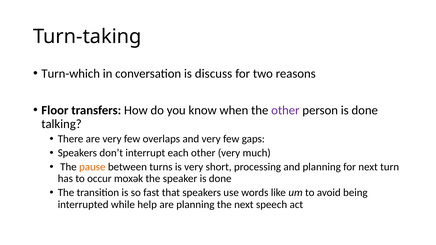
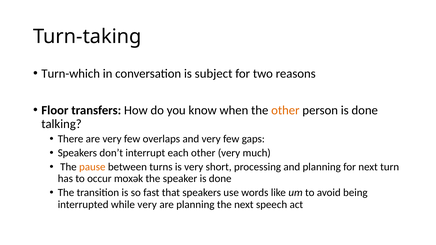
discuss: discuss -> subject (214, 74)
other colour: purple -> orange (285, 110)
while help: help -> very (147, 205)
